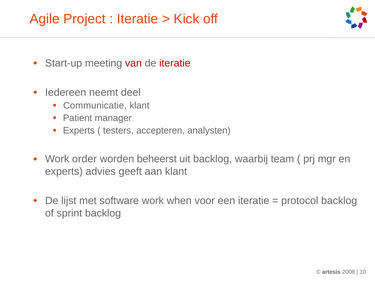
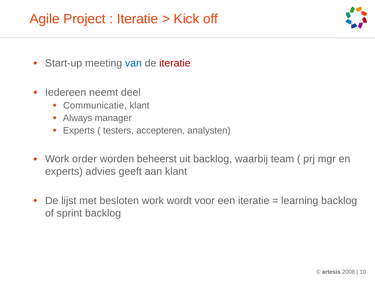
van colour: red -> blue (133, 63)
Patient: Patient -> Always (78, 118)
software: software -> besloten (119, 201)
when: when -> wordt (179, 201)
protocol: protocol -> learning (300, 201)
